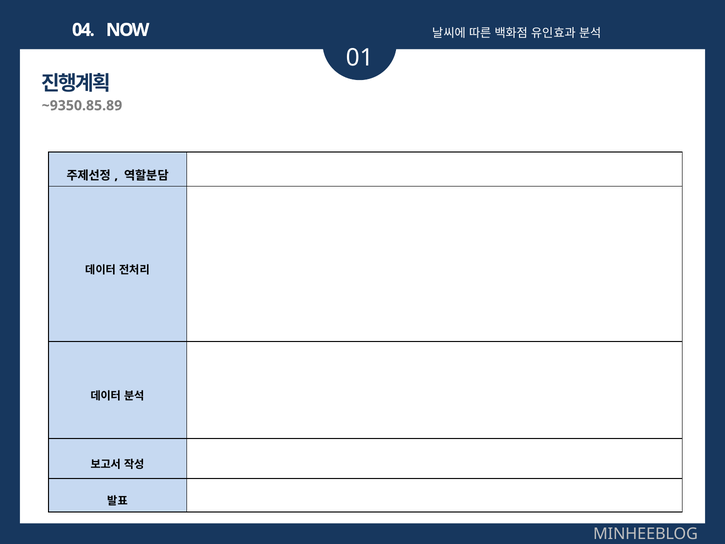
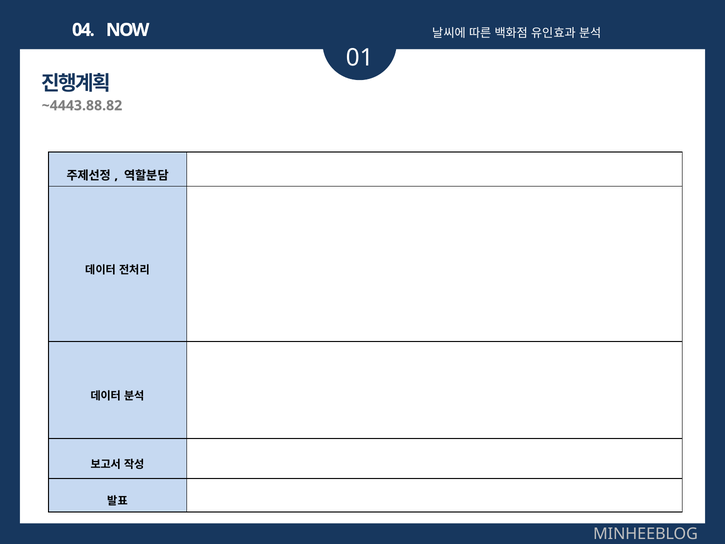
~9350.85.89: ~9350.85.89 -> ~4443.88.82 (82, 106)
